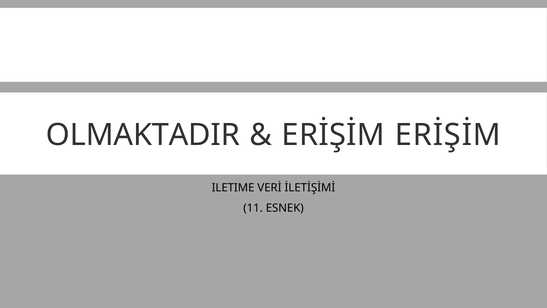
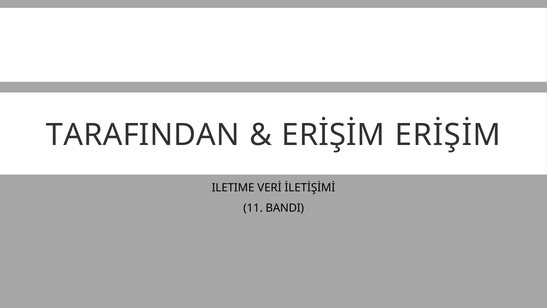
OLMAKTADIR: OLMAKTADIR -> TARAFINDAN (143, 135)
ESNEK: ESNEK -> BANDI (285, 208)
